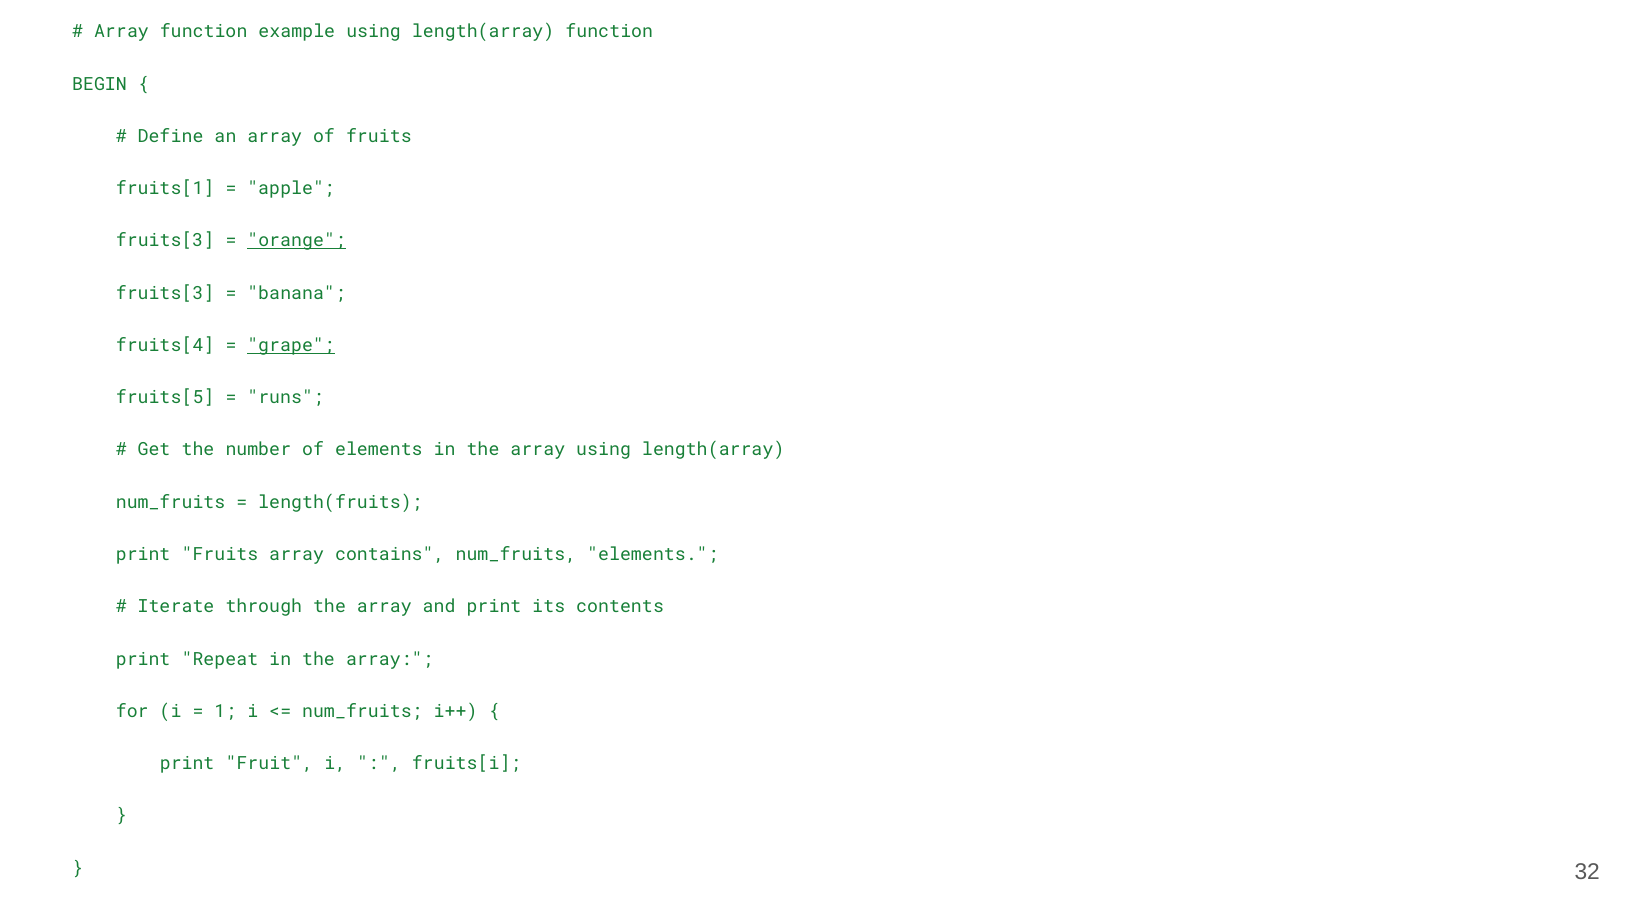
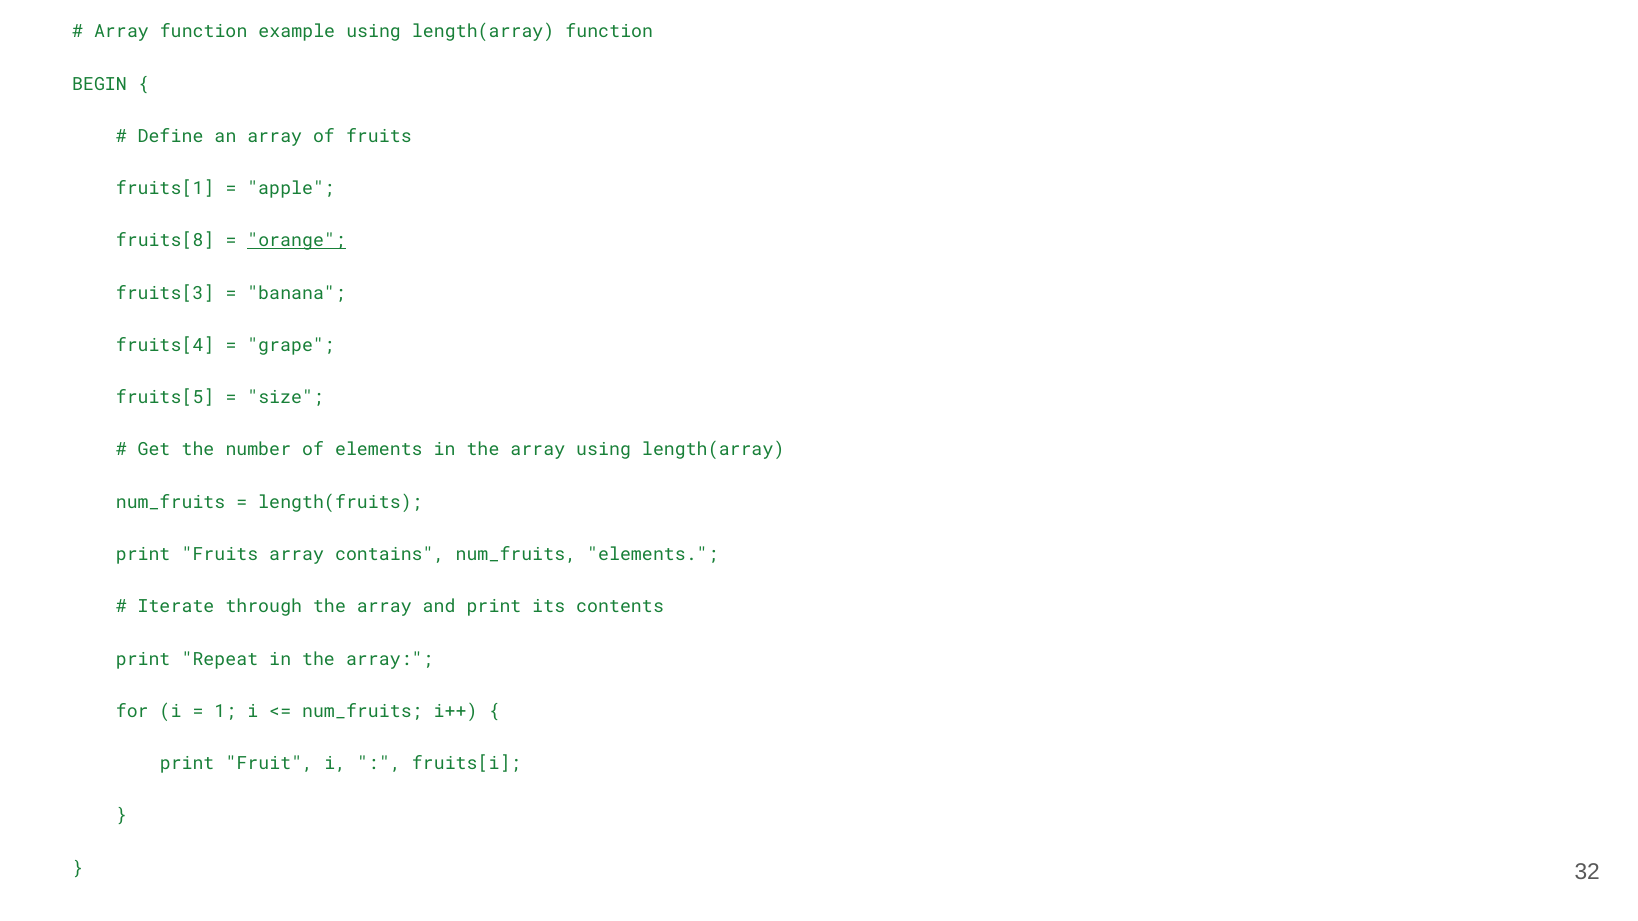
fruits[3: fruits[3 -> fruits[8 (165, 241)
grape underline: present -> none (291, 346)
runs: runs -> size (286, 398)
